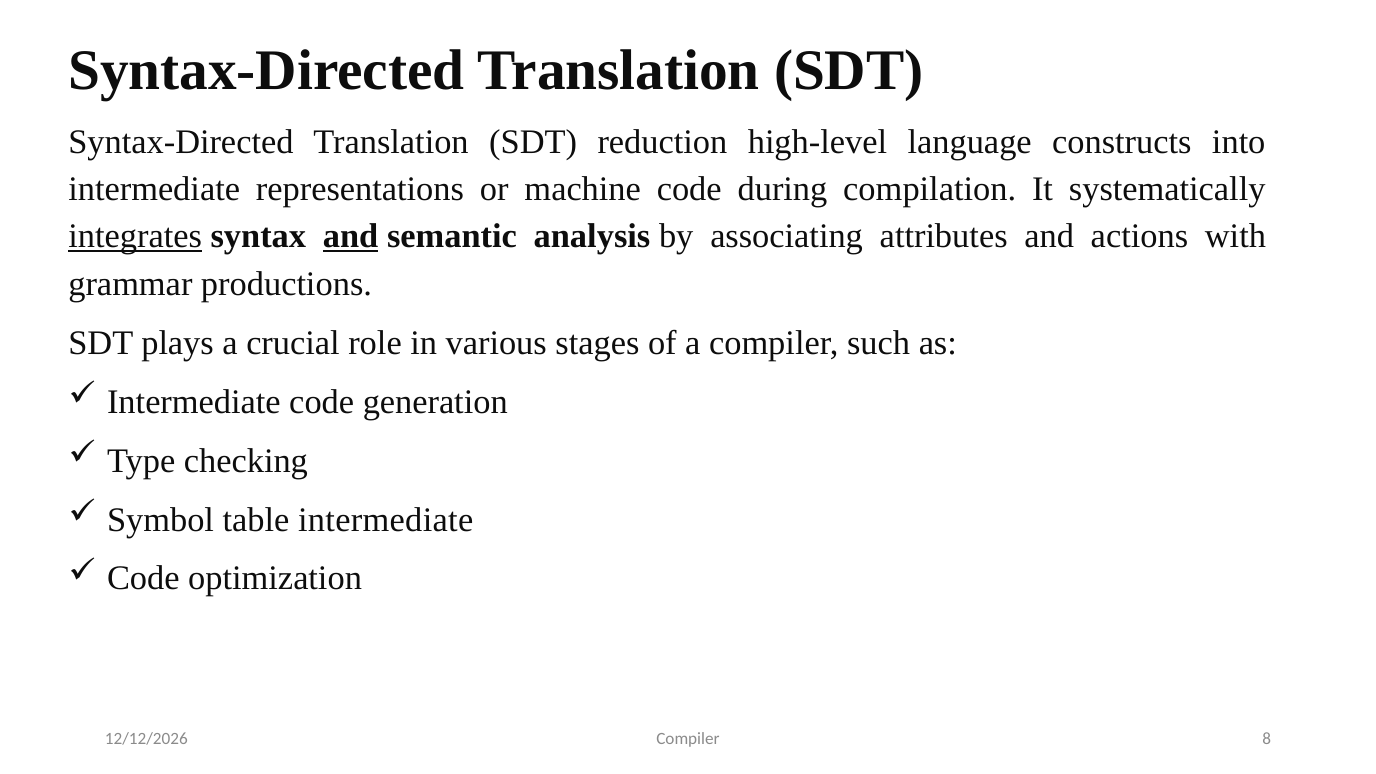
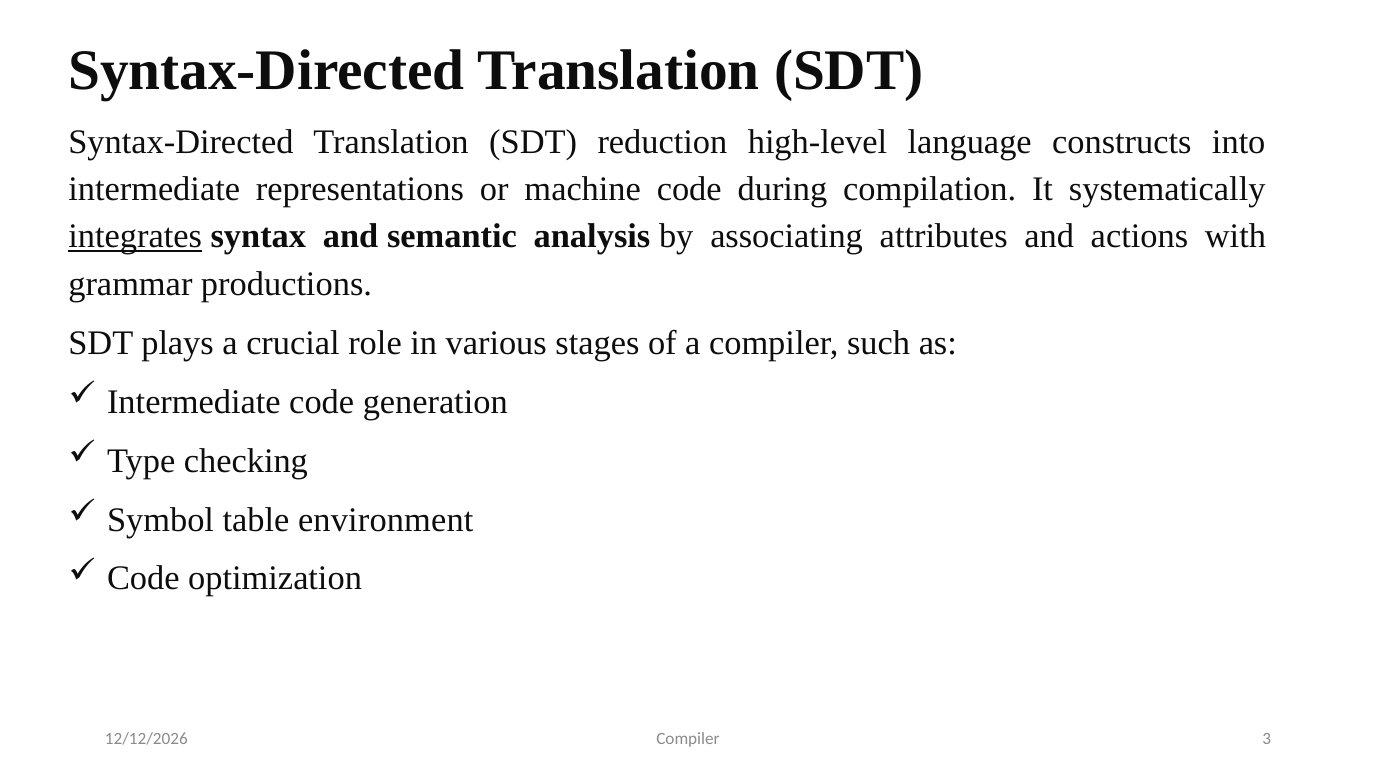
and underline: present -> none (351, 237)
table intermediate: intermediate -> environment (386, 520)
8: 8 -> 3 (1267, 739)
